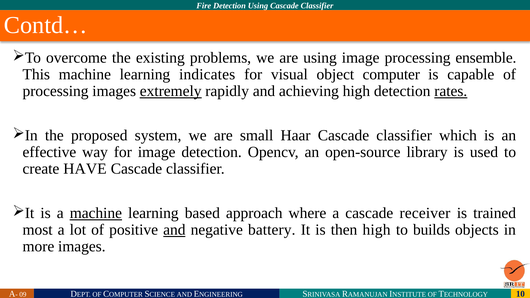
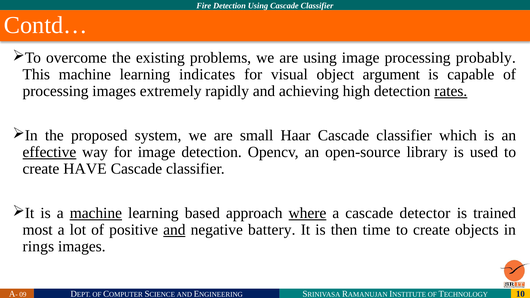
ensemble: ensemble -> probably (486, 58)
computer: computer -> argument (391, 75)
extremely underline: present -> none (171, 91)
effective underline: none -> present (49, 152)
where underline: none -> present (307, 213)
receiver: receiver -> detector (425, 213)
then high: high -> time (377, 230)
builds: builds -> create (431, 230)
more: more -> rings (38, 247)
